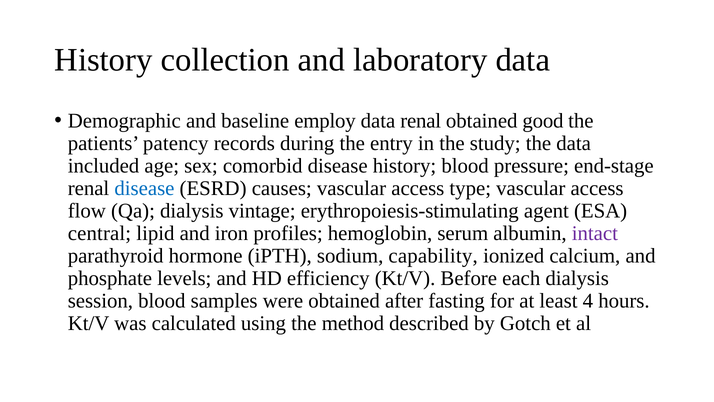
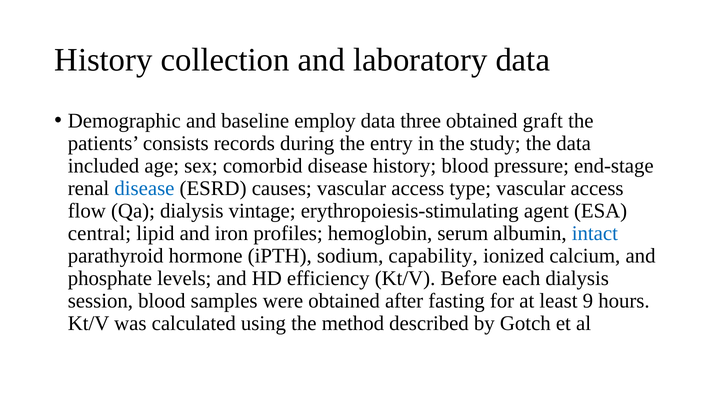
data renal: renal -> three (421, 121)
good: good -> graft (543, 121)
patency: patency -> consists (176, 143)
intact colour: purple -> blue (595, 233)
4: 4 -> 9 (588, 301)
